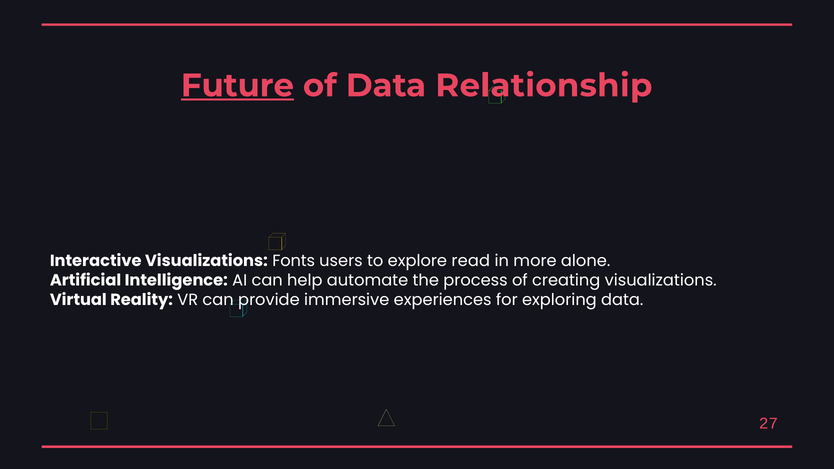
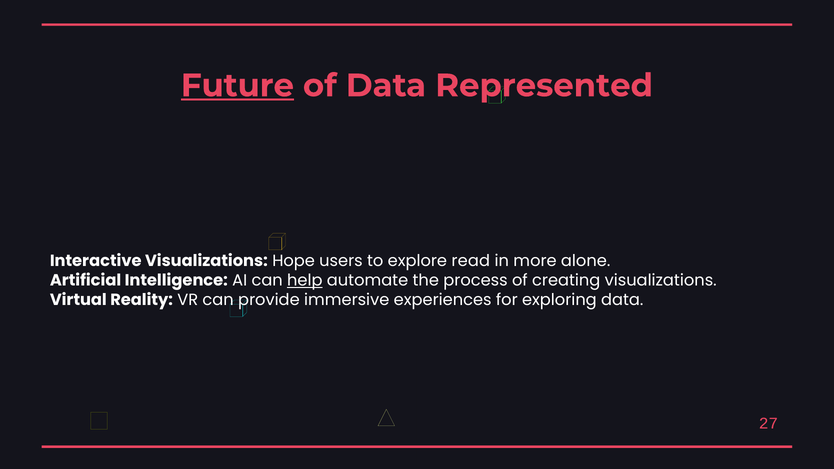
Relationship: Relationship -> Represented (544, 86)
Fonts: Fonts -> Hope (294, 261)
help underline: none -> present (305, 280)
